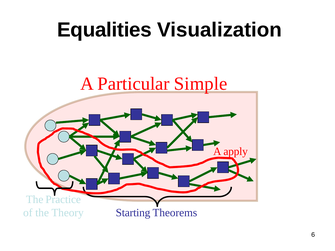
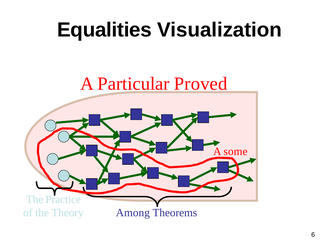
Simple: Simple -> Proved (201, 84)
apply: apply -> some (236, 151)
Starting: Starting -> Among (133, 213)
